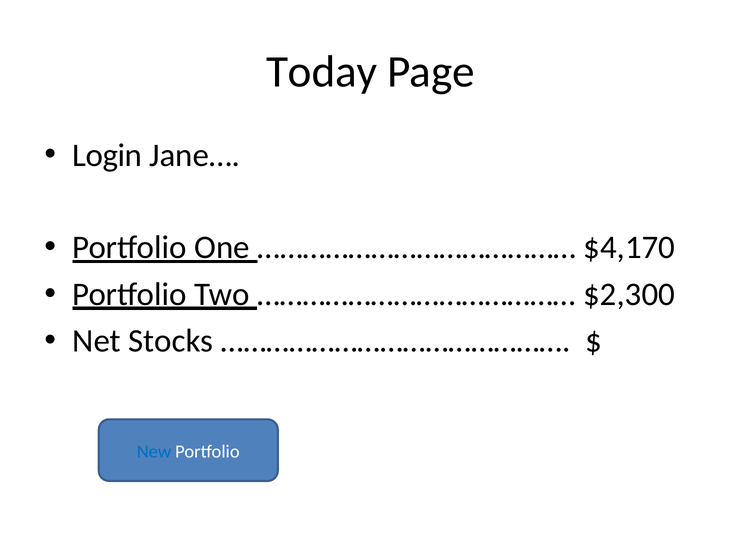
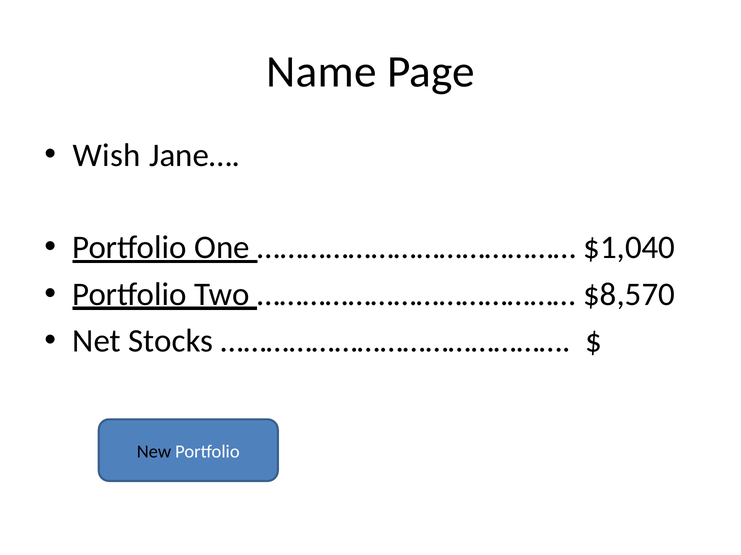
Today: Today -> Name (321, 72)
Login: Login -> Wish (107, 155)
$4,170: $4,170 -> $1,040 (629, 248)
$2,300: $2,300 -> $8,570 (629, 295)
New colour: blue -> black (154, 452)
